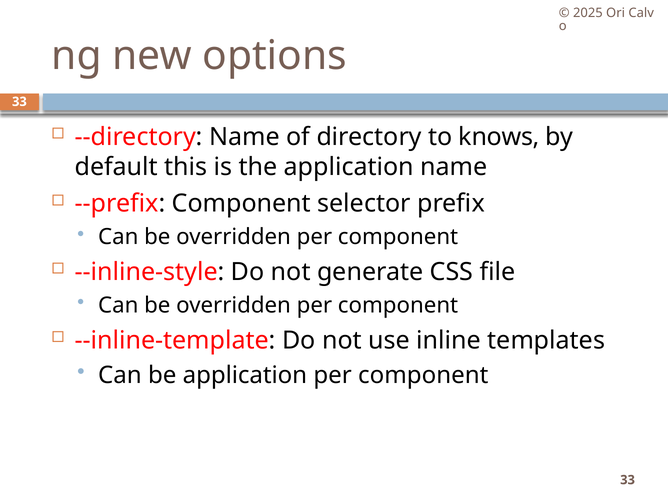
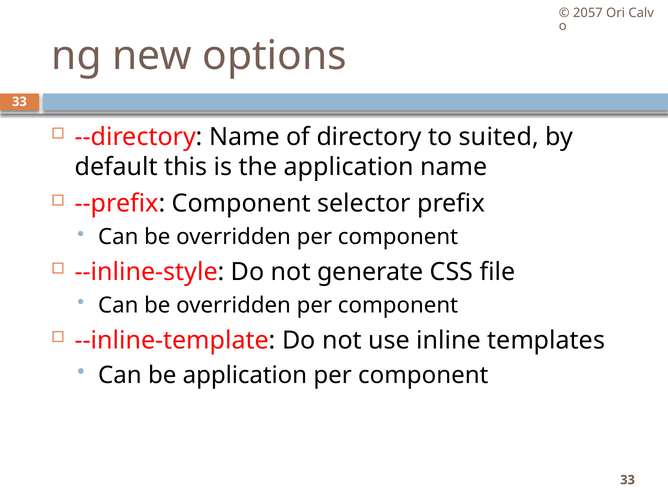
2025: 2025 -> 2057 (588, 13)
knows: knows -> suited (499, 137)
